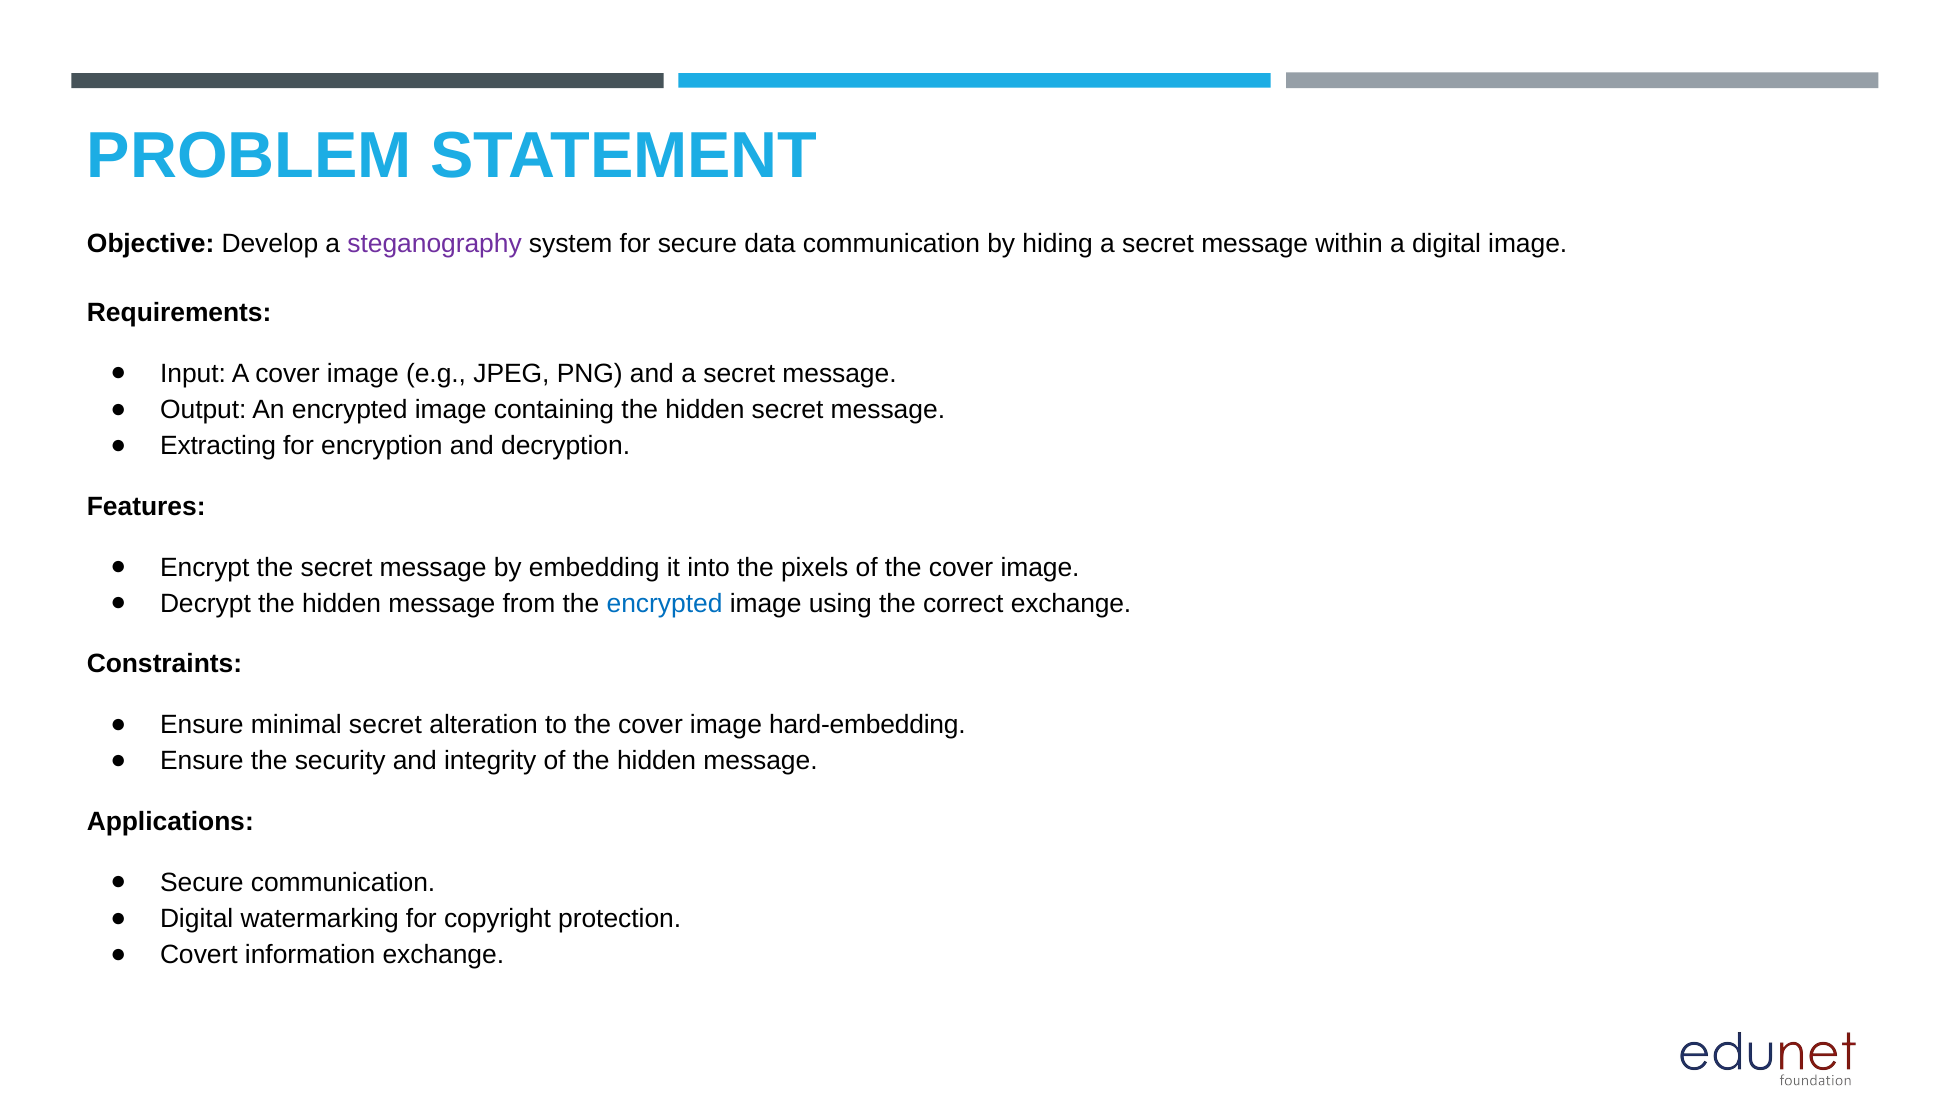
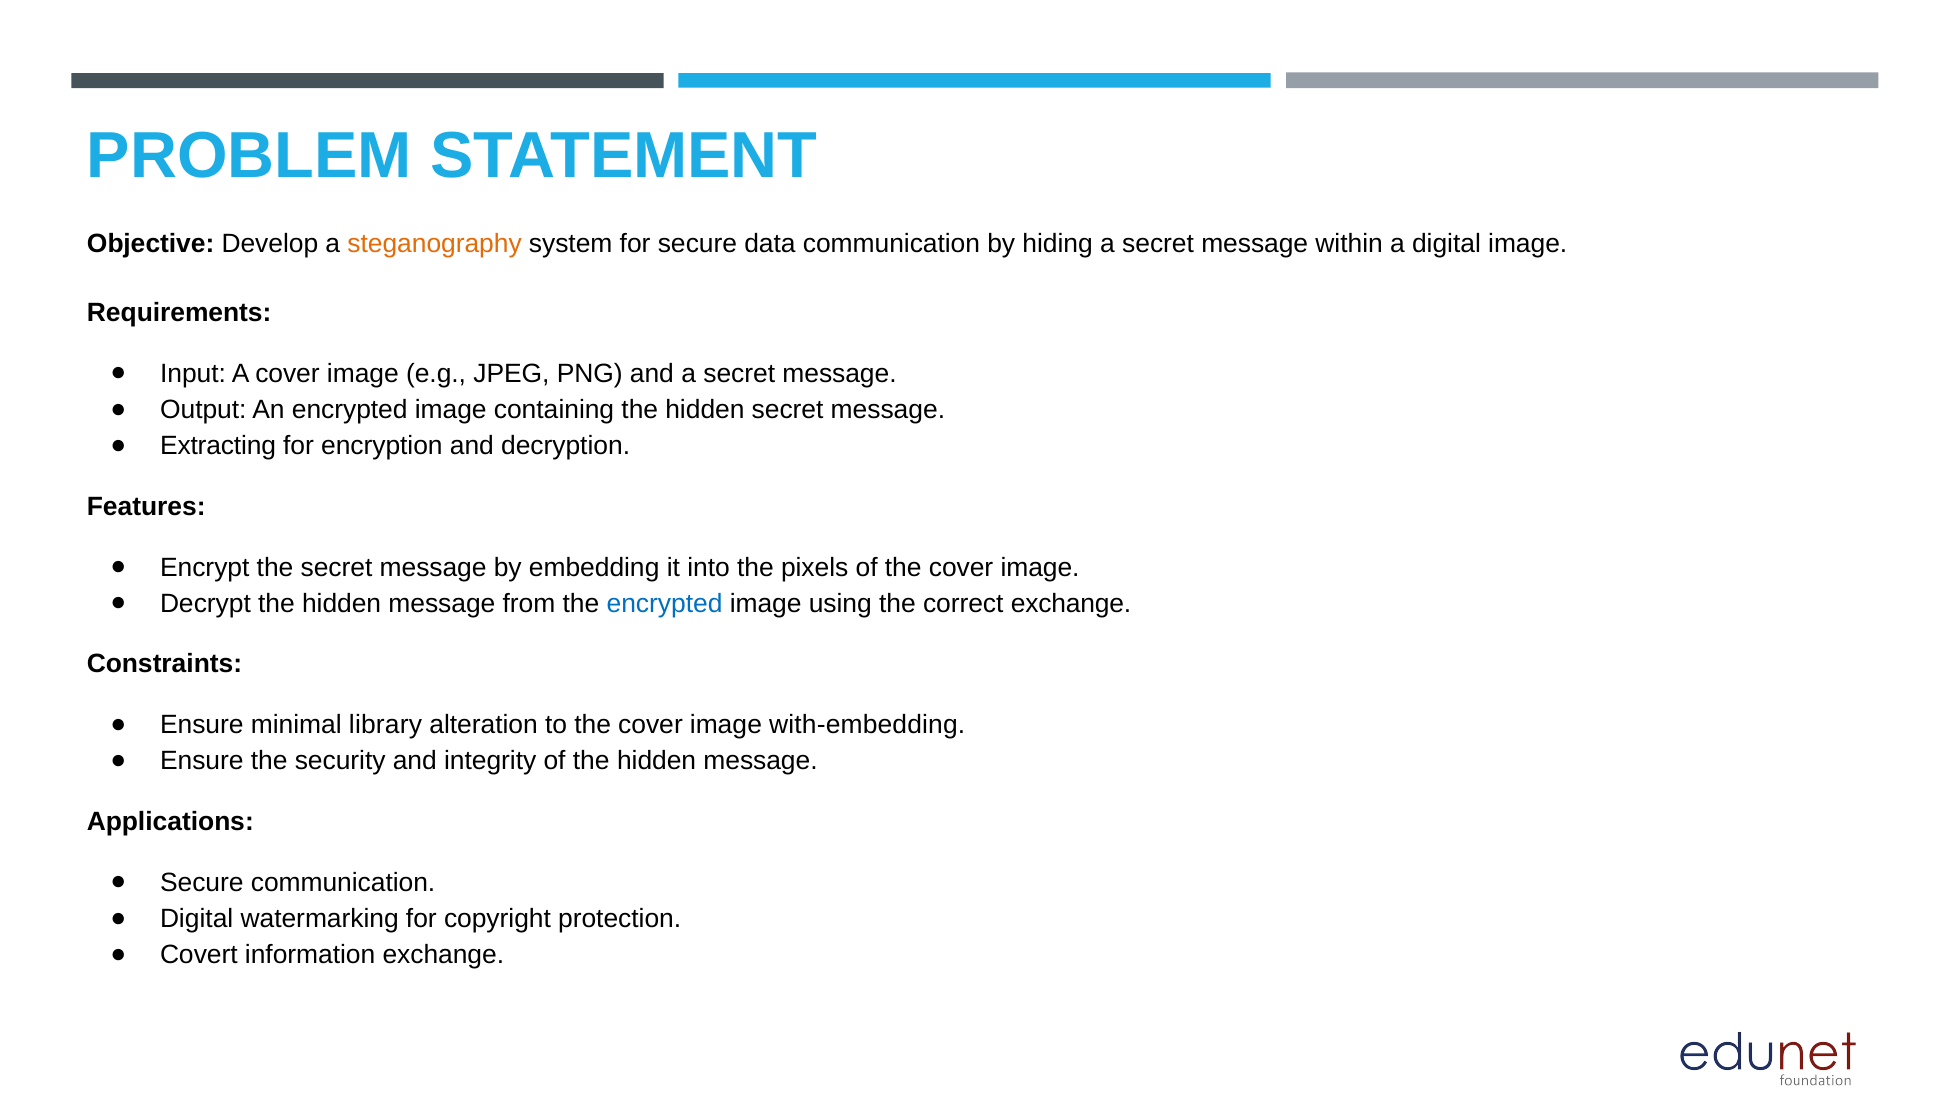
steganography colour: purple -> orange (435, 244)
minimal secret: secret -> library (385, 725)
hard-embedding: hard-embedding -> with-embedding (867, 725)
